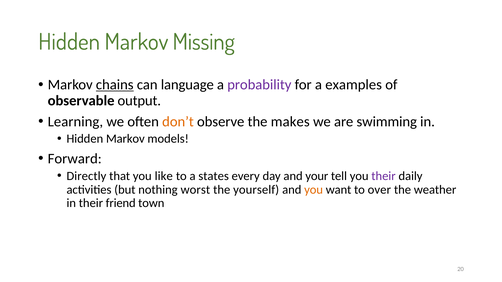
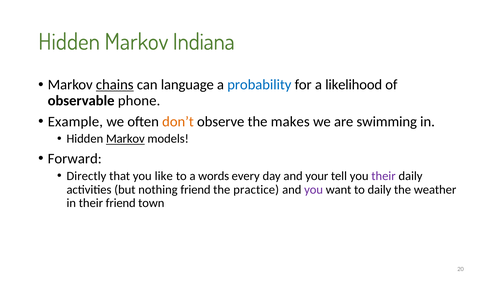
Missing: Missing -> Indiana (204, 42)
probability colour: purple -> blue (259, 85)
examples: examples -> likelihood (354, 85)
output: output -> phone (139, 101)
Learning: Learning -> Example (75, 122)
Markov underline: none -> present (125, 139)
states: states -> words (214, 176)
nothing worst: worst -> friend (195, 190)
yourself: yourself -> practice (256, 190)
you colour: orange -> purple (314, 190)
to over: over -> daily (379, 190)
